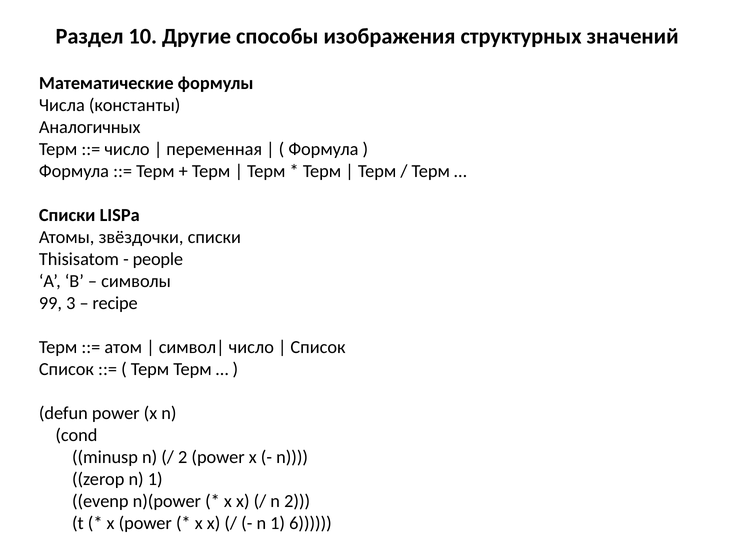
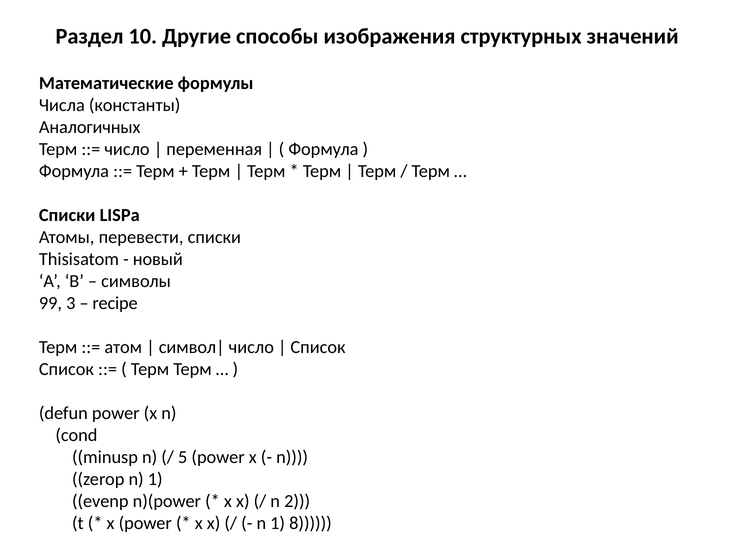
звёздочки: звёздочки -> перевести (141, 237)
people: people -> новый (158, 259)
2: 2 -> 5 (183, 457)
6: 6 -> 8 (310, 523)
